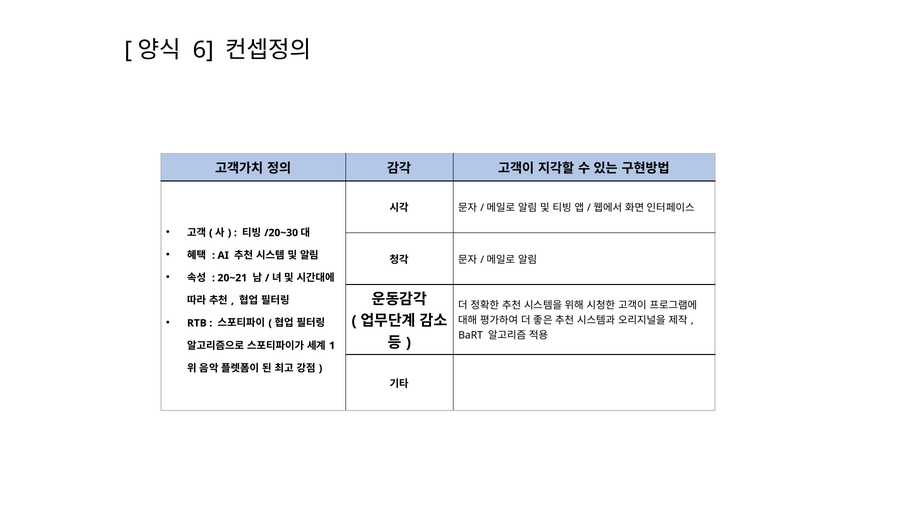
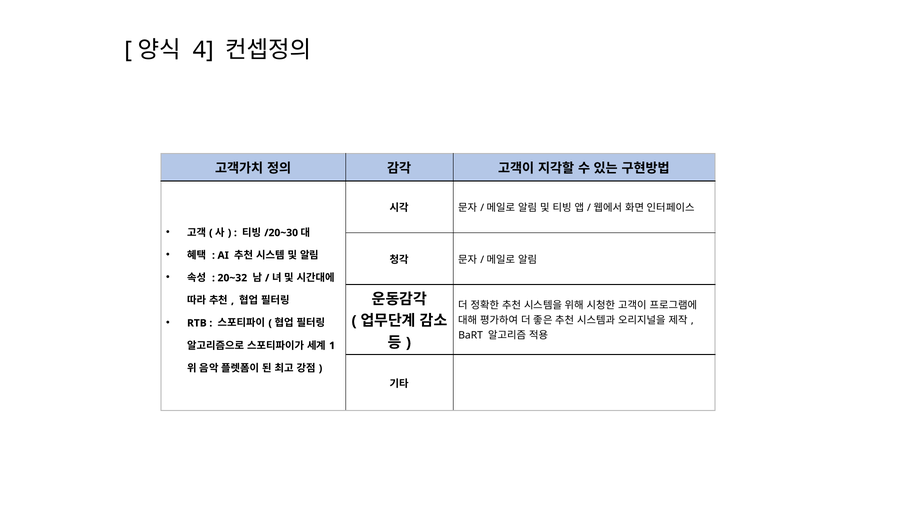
6: 6 -> 4 (203, 50)
20~21: 20~21 -> 20~32 (232, 278)
